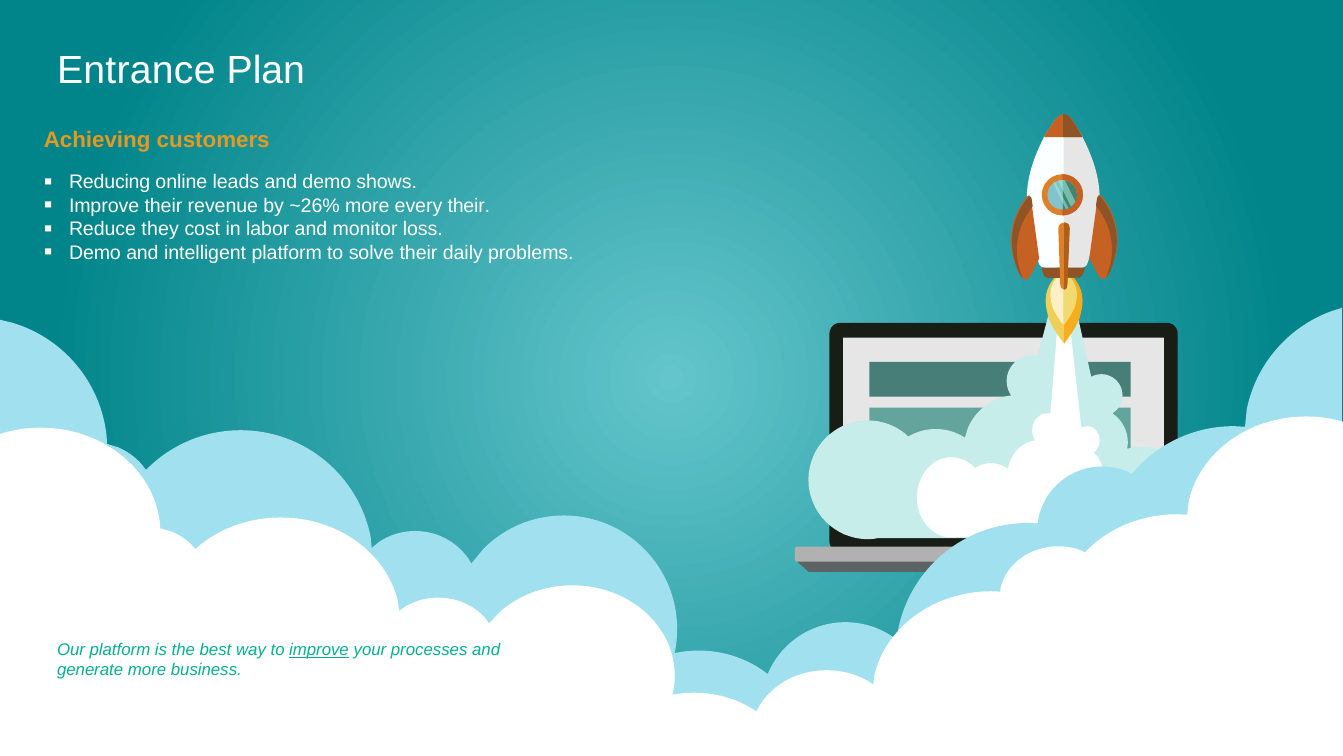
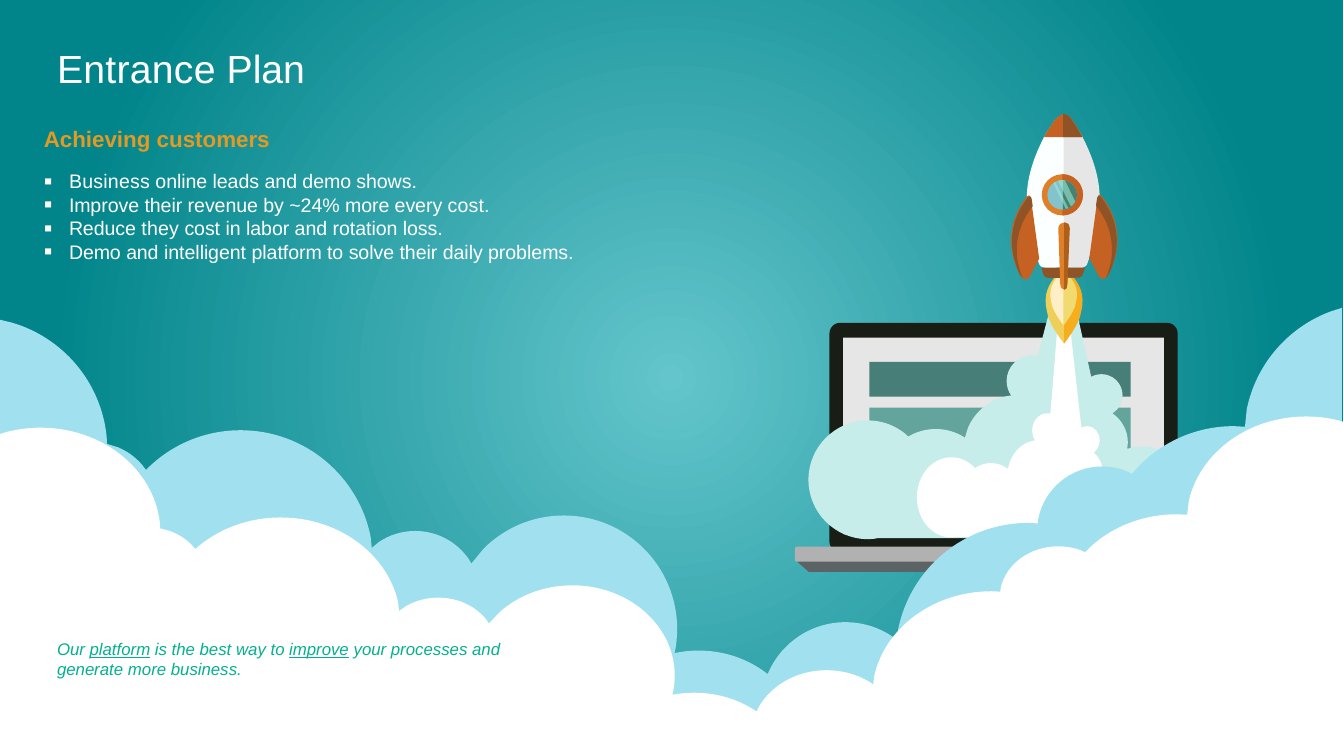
Reducing: Reducing -> Business (109, 182)
~26%: ~26% -> ~24% (315, 205)
every their: their -> cost (469, 205)
monitor: monitor -> rotation (365, 229)
platform underline: none -> present (120, 650)
